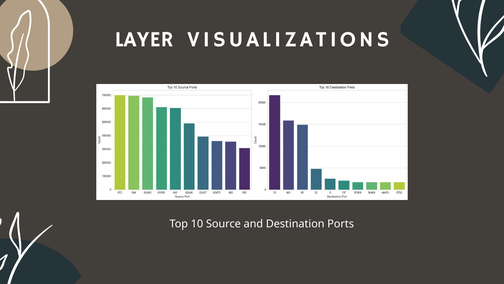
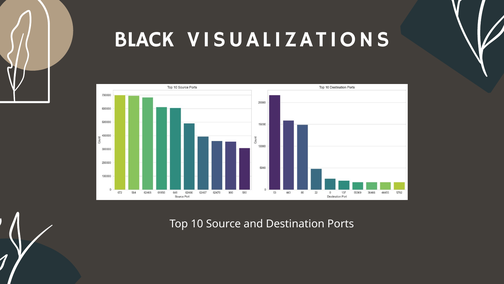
LAYER: LAYER -> BLACK (144, 39)
